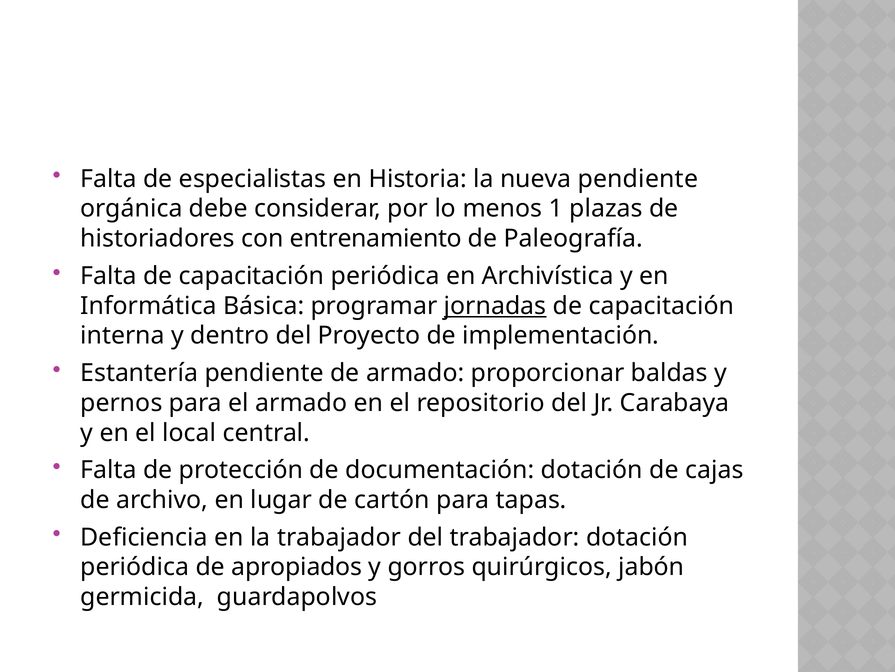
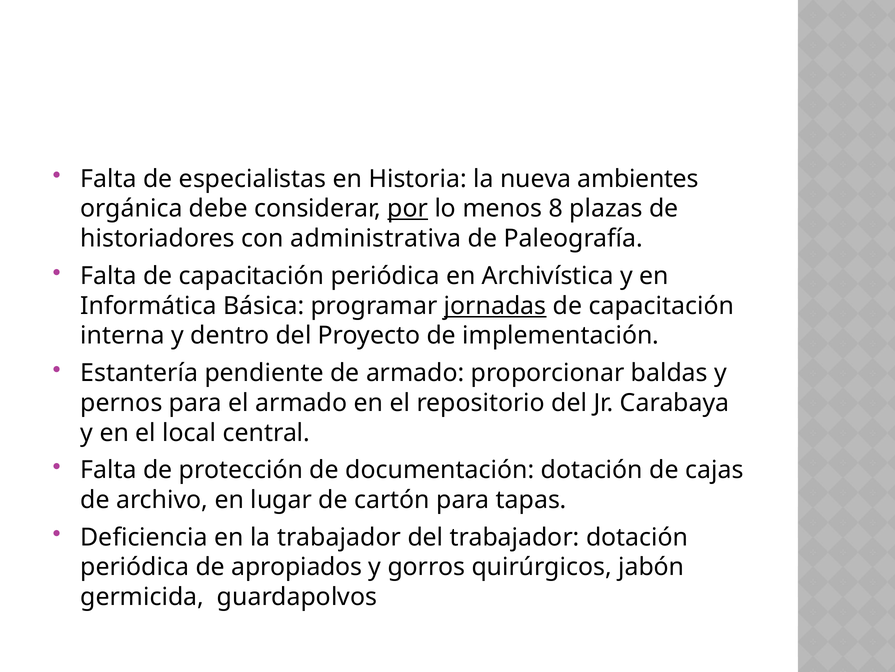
nueva pendiente: pendiente -> ambientes (638, 179)
por underline: none -> present (408, 208)
1: 1 -> 8 (556, 208)
entrenamiento: entrenamiento -> administrativa (376, 238)
